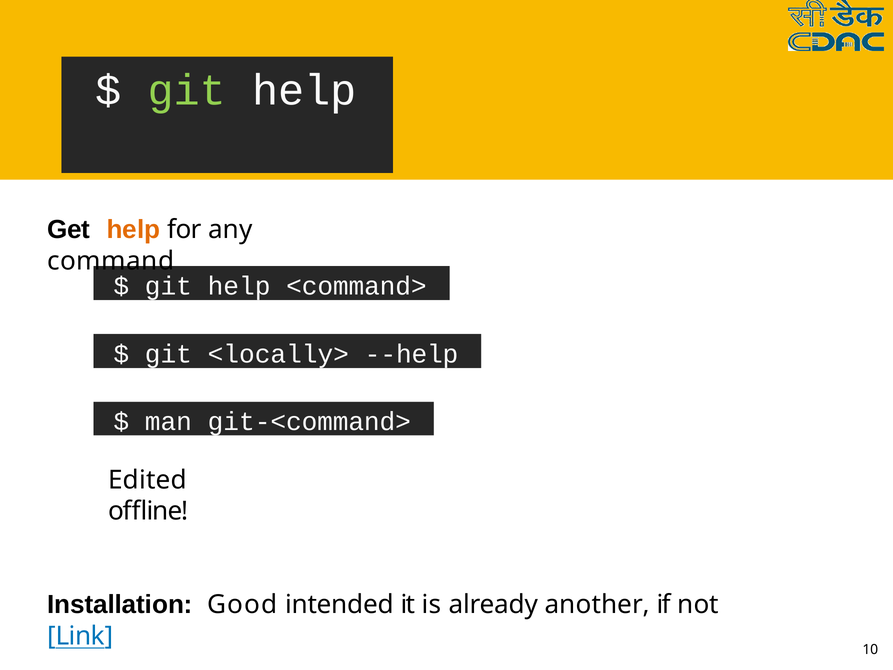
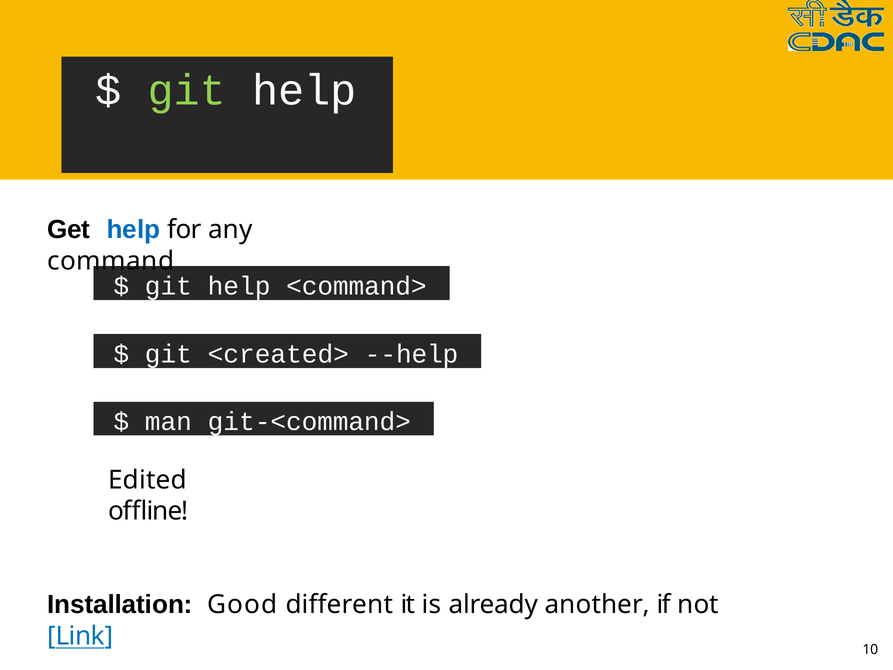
help colour: orange -> blue (133, 229)
<locally>: <locally> -> <created> (278, 354)
intended: intended -> different (339, 604)
